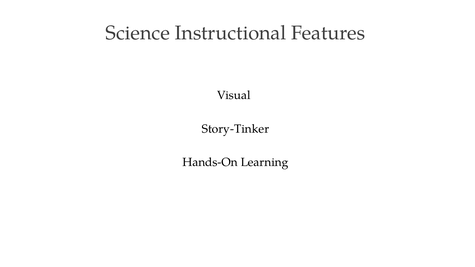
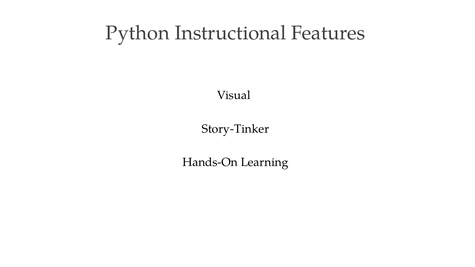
Science: Science -> Python (138, 33)
